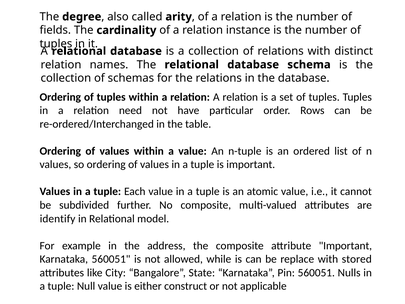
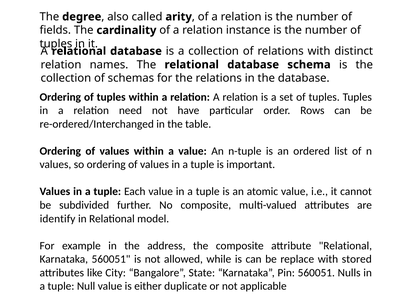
attribute Important: Important -> Relational (345, 245)
construct: construct -> duplicate (186, 286)
